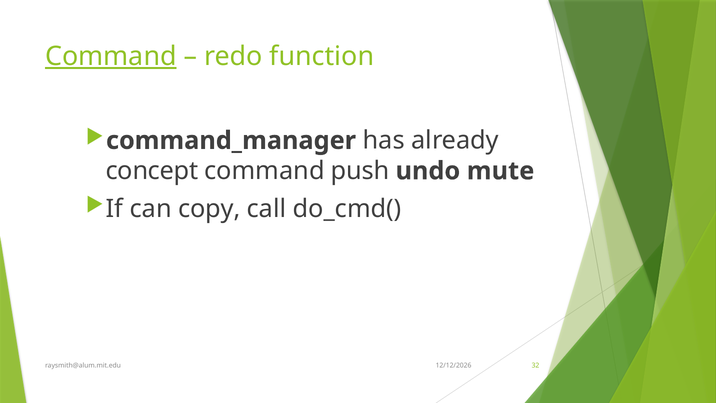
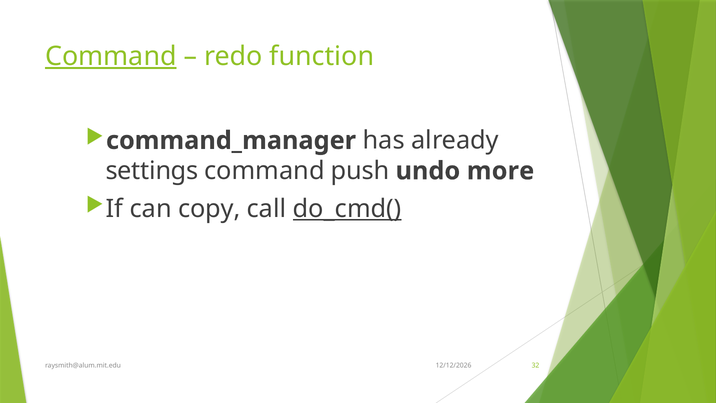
concept: concept -> settings (152, 171)
mute: mute -> more (501, 171)
do_cmd( underline: none -> present (347, 209)
